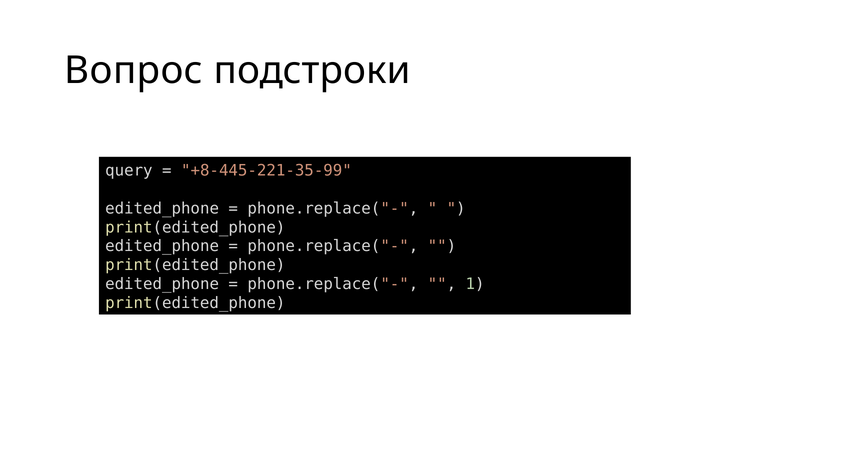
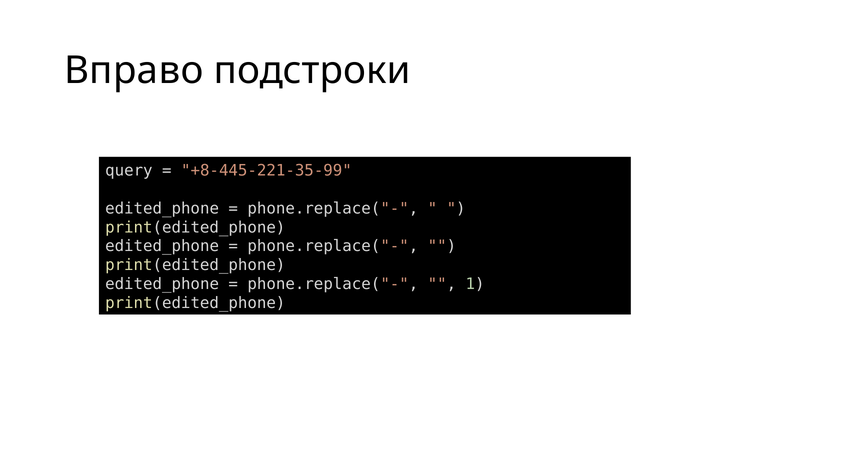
Вопрос: Вопрос -> Вправо (134, 71)
